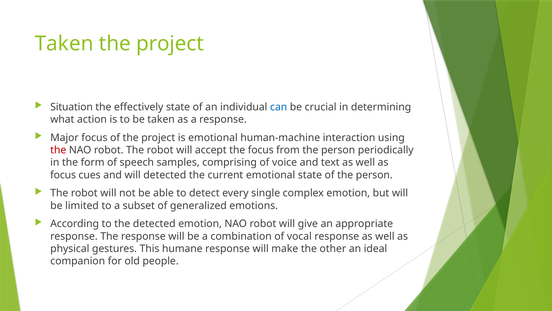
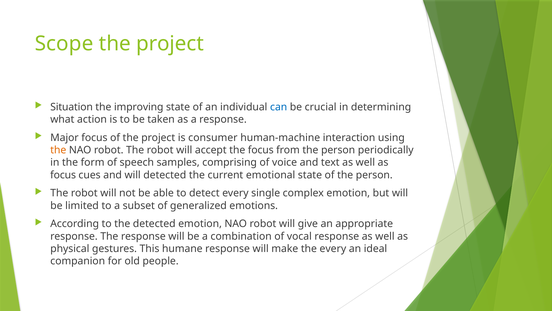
Taken: Taken -> Scope (64, 44)
effectively: effectively -> improving (139, 107)
is emotional: emotional -> consumer (213, 137)
the colour: red -> orange (58, 150)
the other: other -> every (333, 248)
